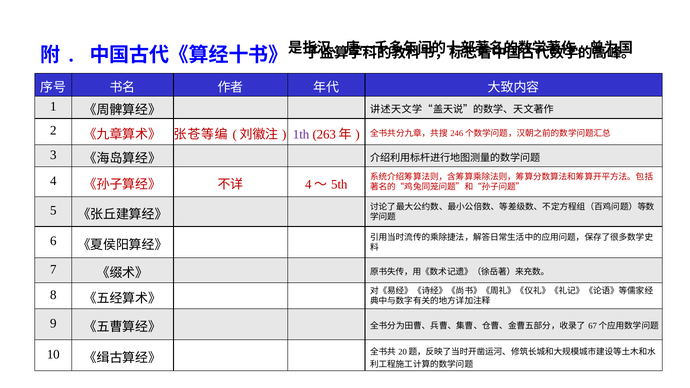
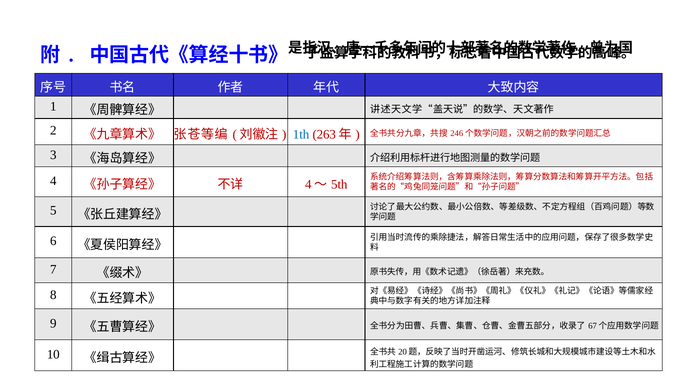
1th colour: purple -> blue (301, 134)
